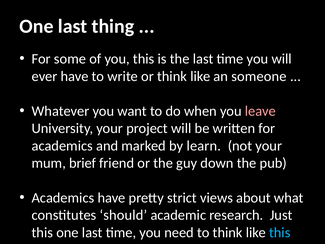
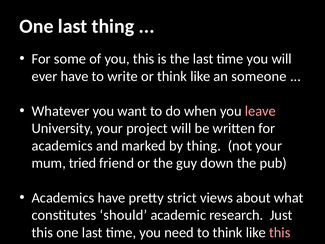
by learn: learn -> thing (204, 146)
brief: brief -> tried (83, 163)
this colour: light blue -> pink (280, 232)
